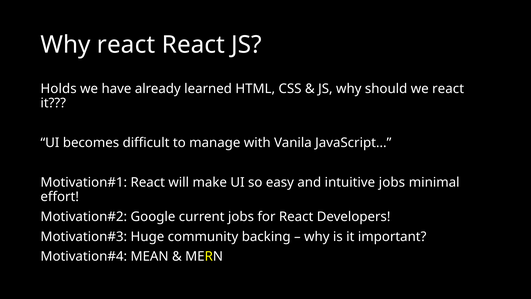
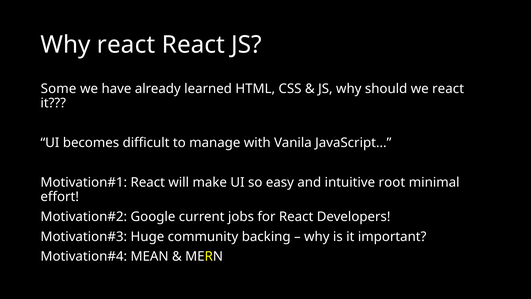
Holds: Holds -> Some (59, 89)
intuitive jobs: jobs -> root (392, 182)
